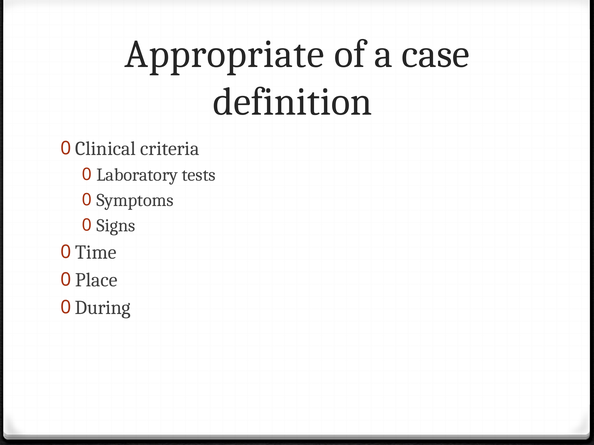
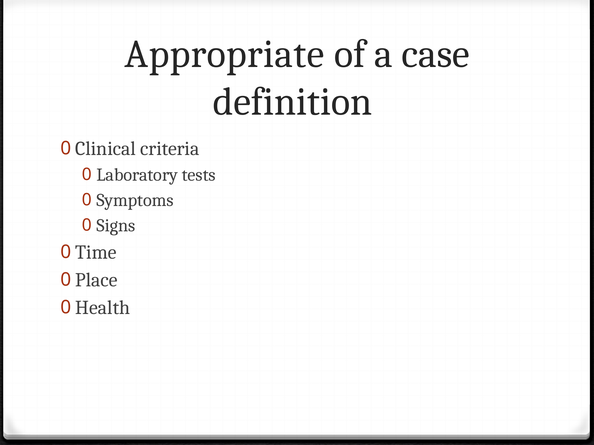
During: During -> Health (103, 308)
